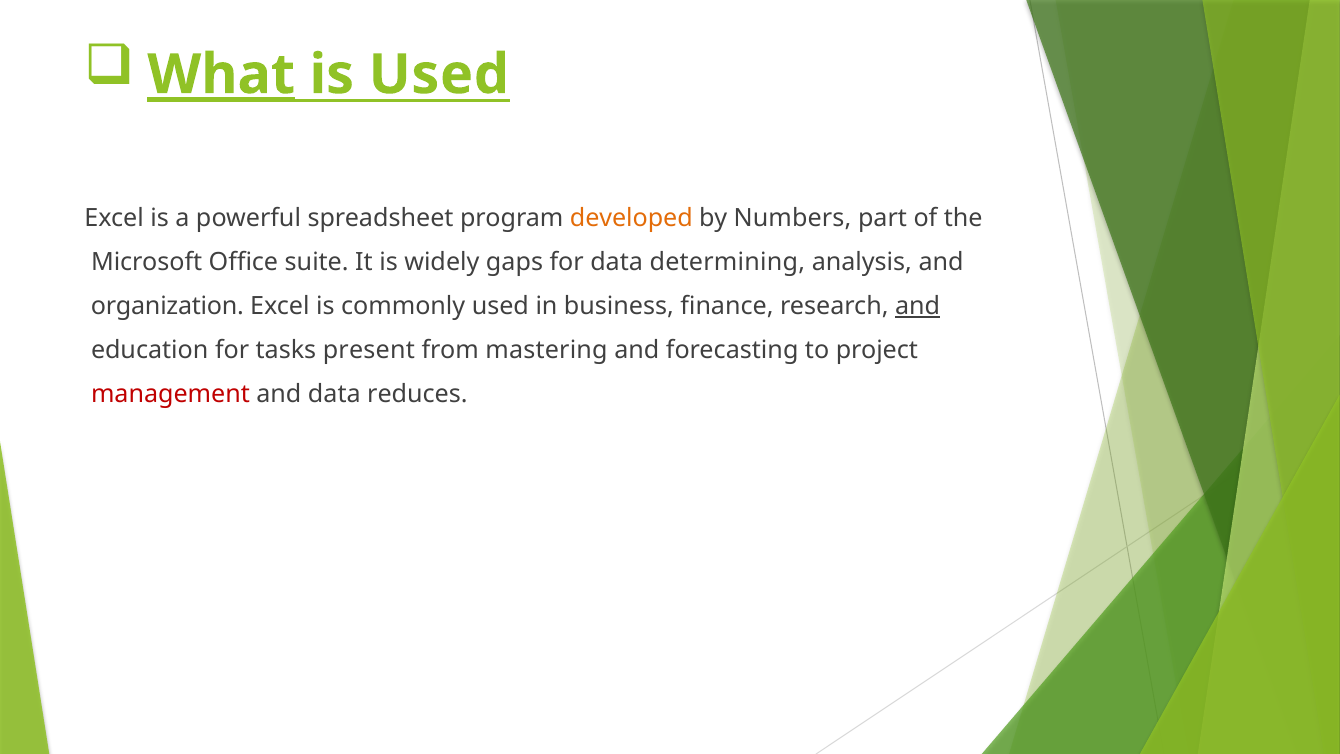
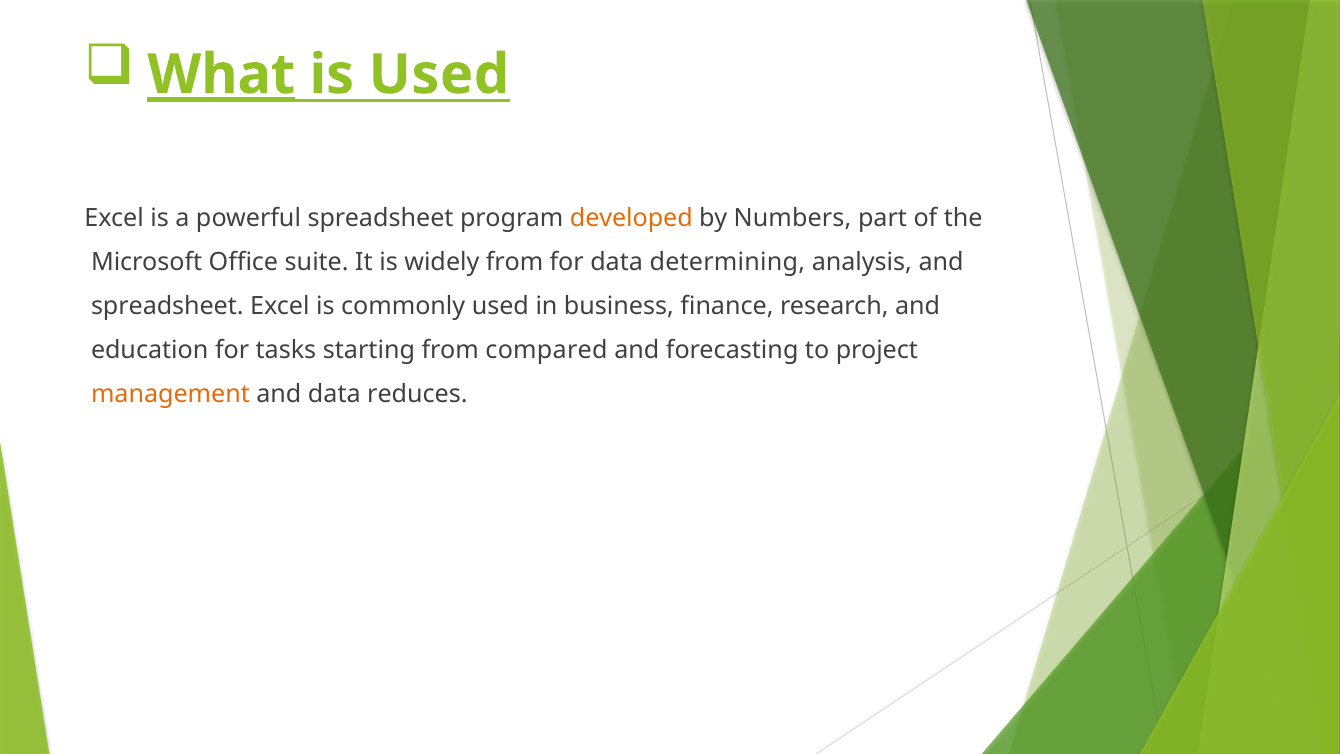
widely gaps: gaps -> from (515, 262)
organization: organization -> spreadsheet (167, 306)
and underline: present -> none (918, 306)
present: present -> starting (369, 350)
mastering: mastering -> compared (546, 350)
management colour: red -> orange (170, 395)
